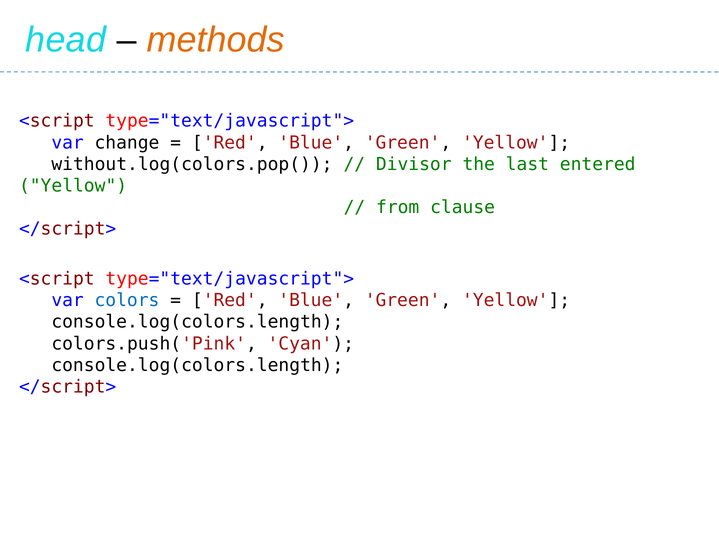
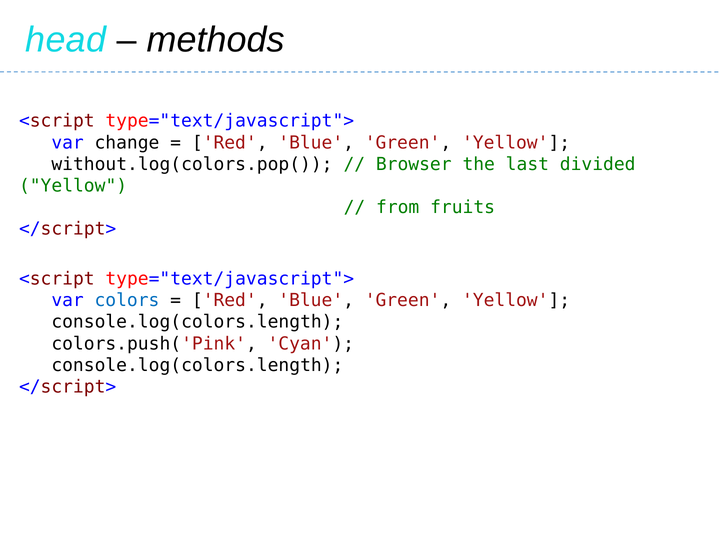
methods colour: orange -> black (216, 40)
Divisor: Divisor -> Browser (414, 164)
entered: entered -> divided (598, 164)
clause: clause -> fruits (463, 207)
